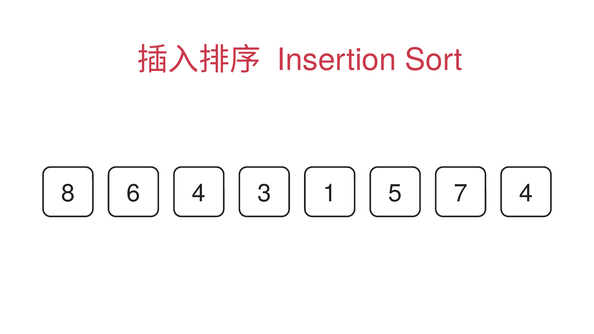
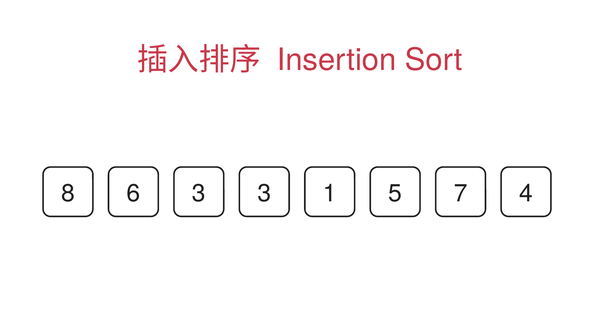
6 4: 4 -> 3 (199, 194)
